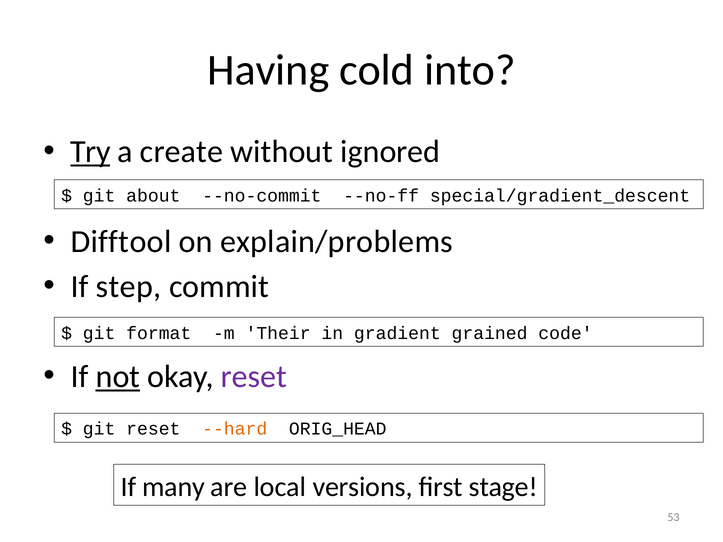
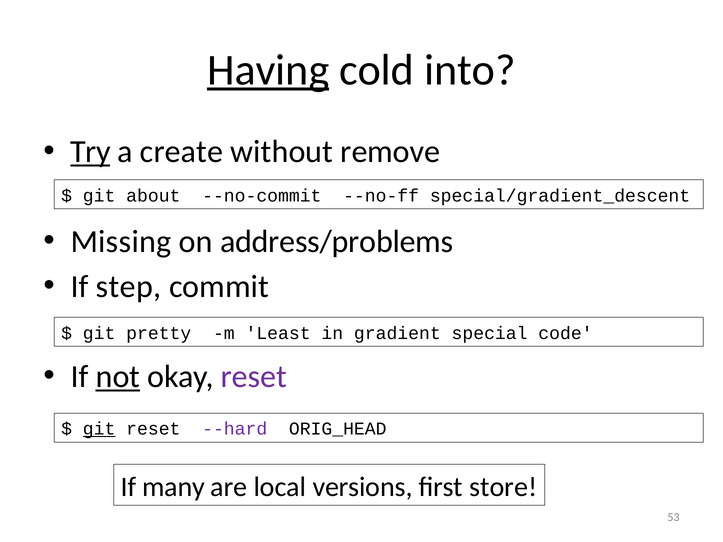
Having underline: none -> present (268, 70)
ignored: ignored -> remove (390, 152)
Difftool: Difftool -> Missing (121, 242)
explain/problems: explain/problems -> address/problems (337, 242)
format: format -> pretty (159, 333)
Their: Their -> Least (278, 333)
grained: grained -> special (490, 333)
git underline: none -> present (99, 429)
--hard colour: orange -> purple (235, 429)
stage: stage -> store (503, 487)
